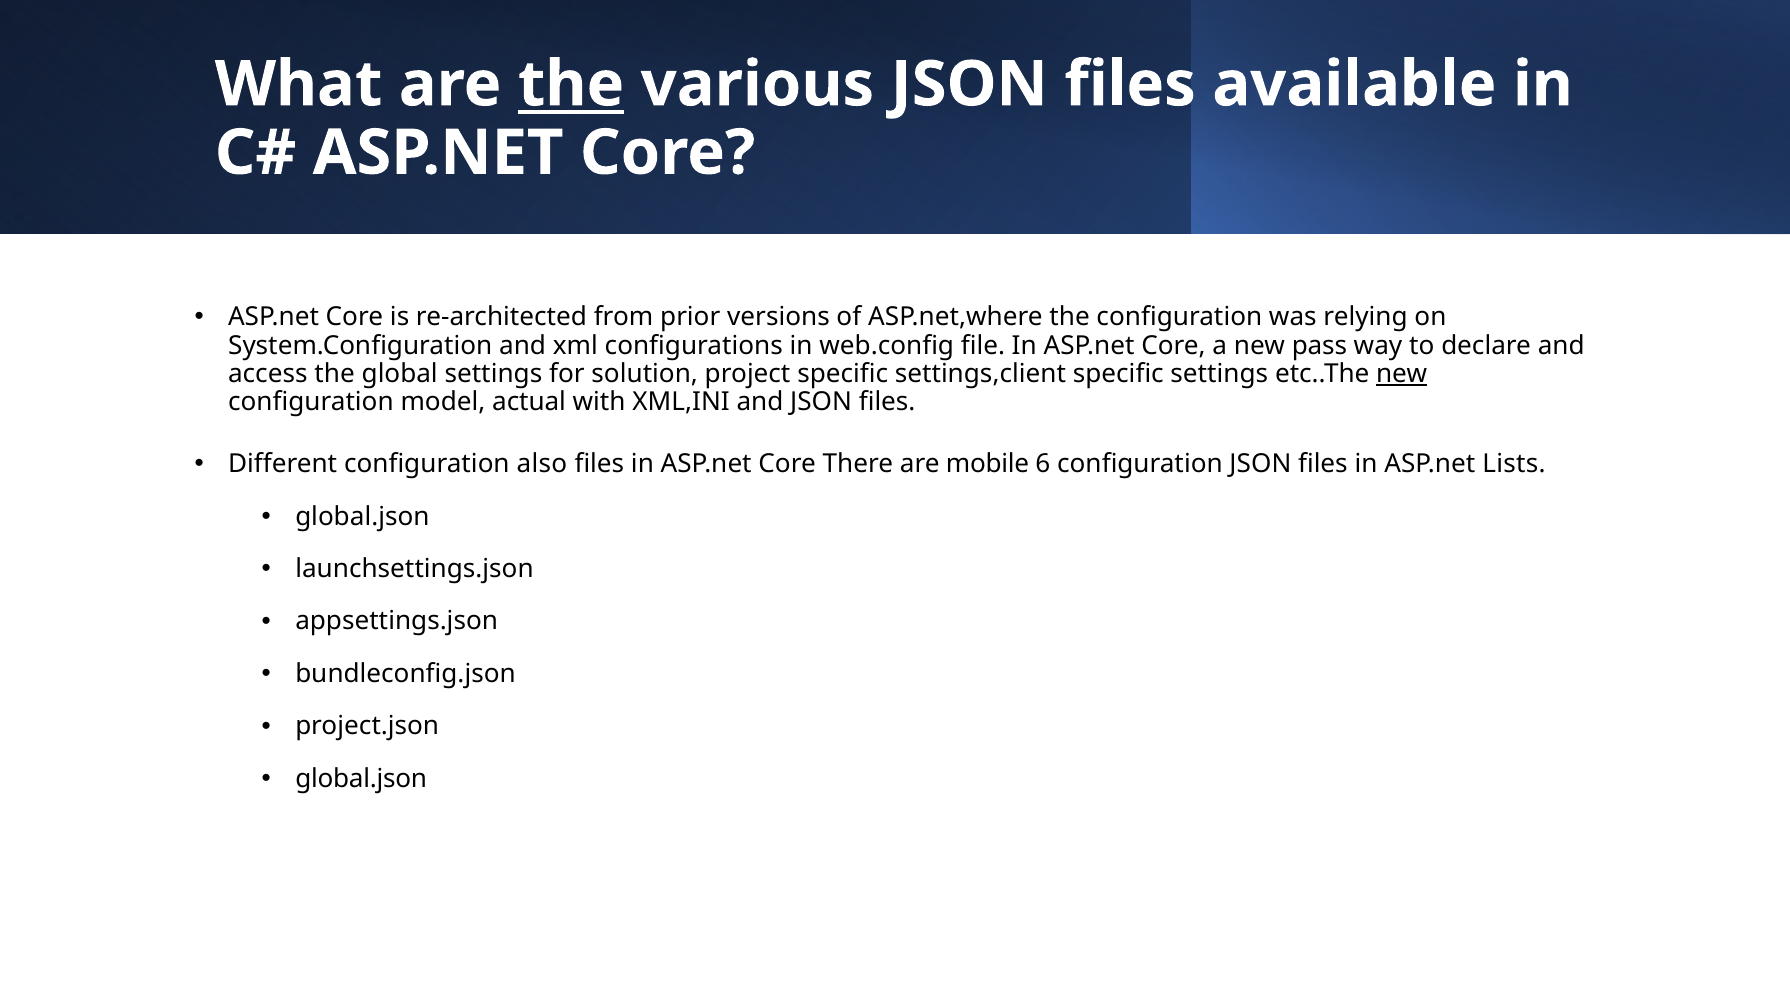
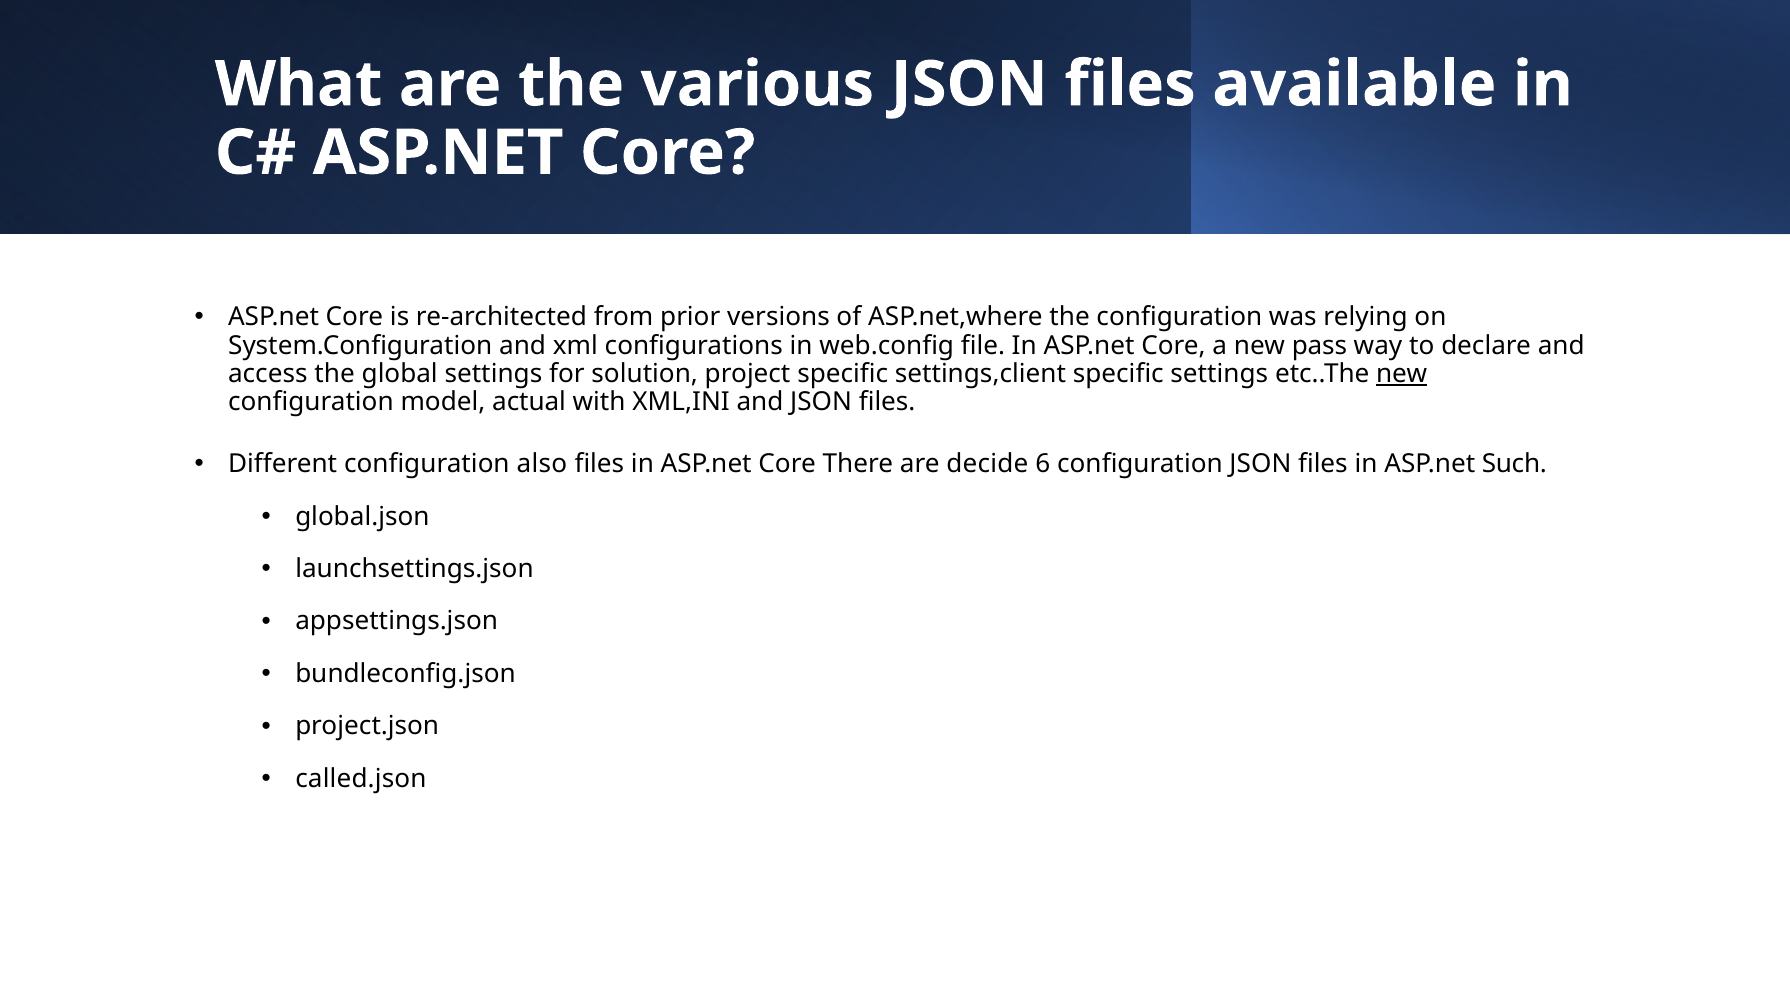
the underline: present -> none (571, 84)
mobile: mobile -> decide (987, 464)
Lists: Lists -> Such (1514, 464)
global.json: global.json -> called.json (361, 779)
